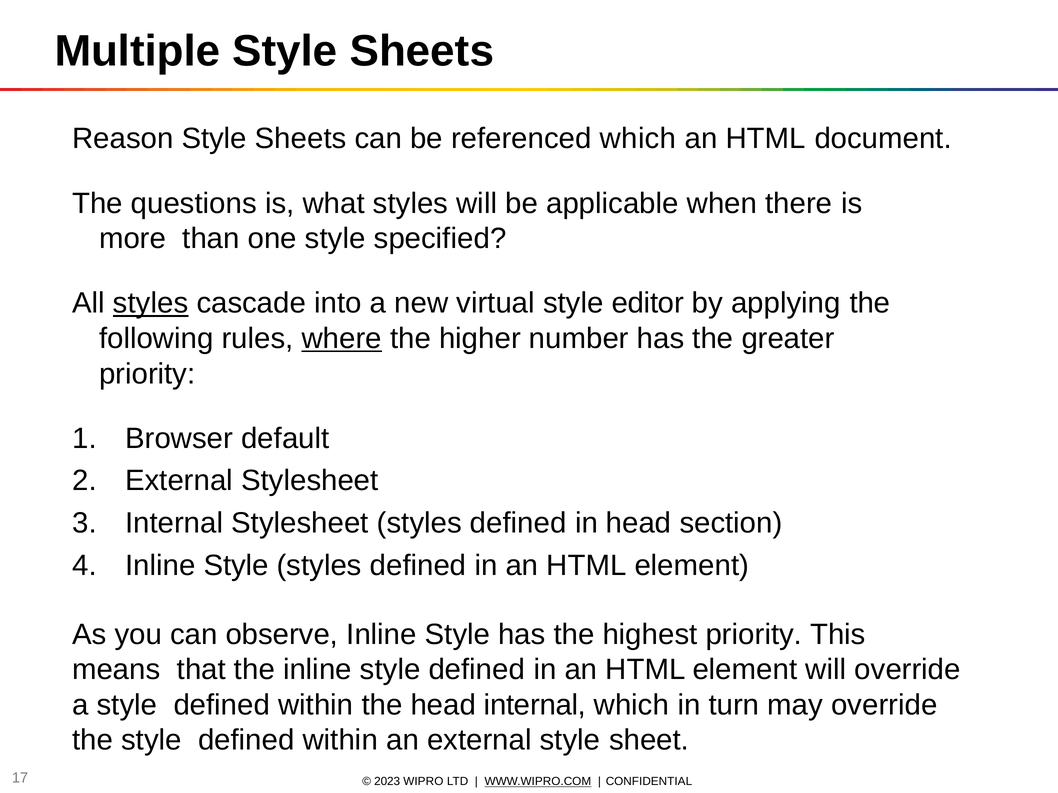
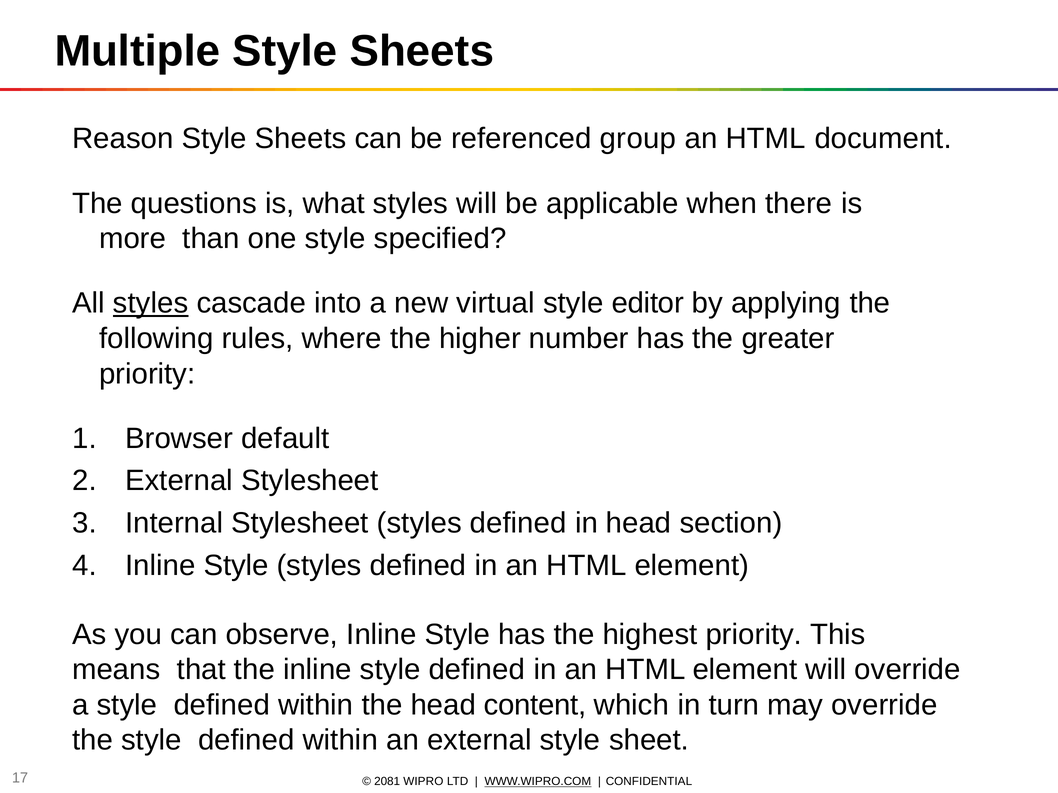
referenced which: which -> group (638, 139)
where underline: present -> none (342, 339)
head internal: internal -> content (535, 705)
2023: 2023 -> 2081 (387, 782)
